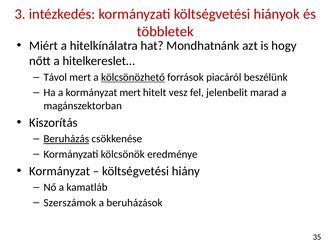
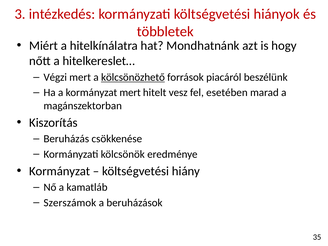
Távol: Távol -> Végzi (55, 77)
jelenbelit: jelenbelit -> esetében (227, 93)
Beruházás underline: present -> none (66, 139)
